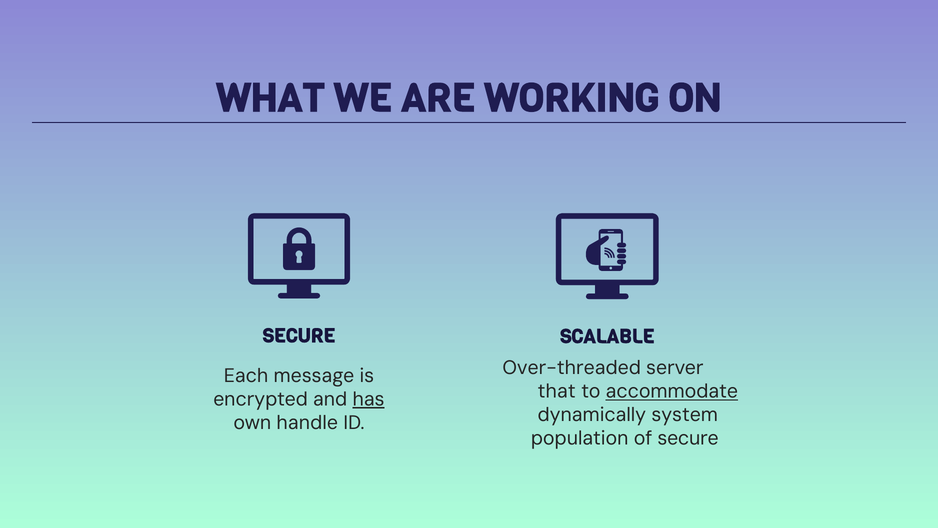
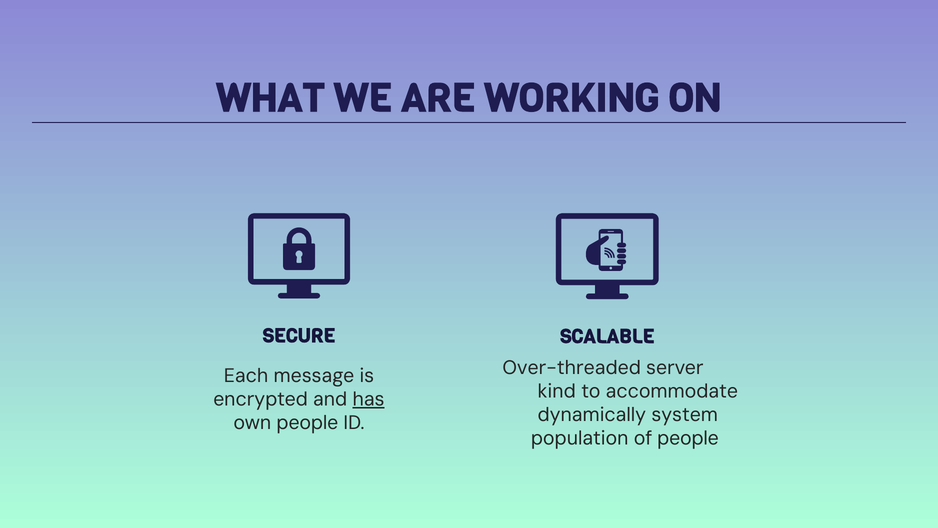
that: that -> kind (557, 391)
accommodate underline: present -> none (672, 391)
own handle: handle -> people (307, 422)
of secure: secure -> people (688, 438)
